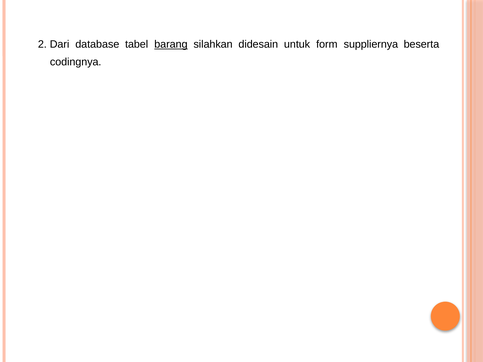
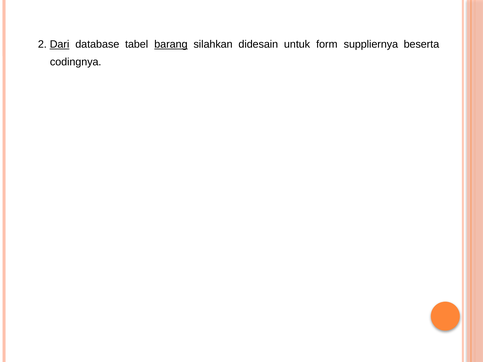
Dari underline: none -> present (60, 44)
